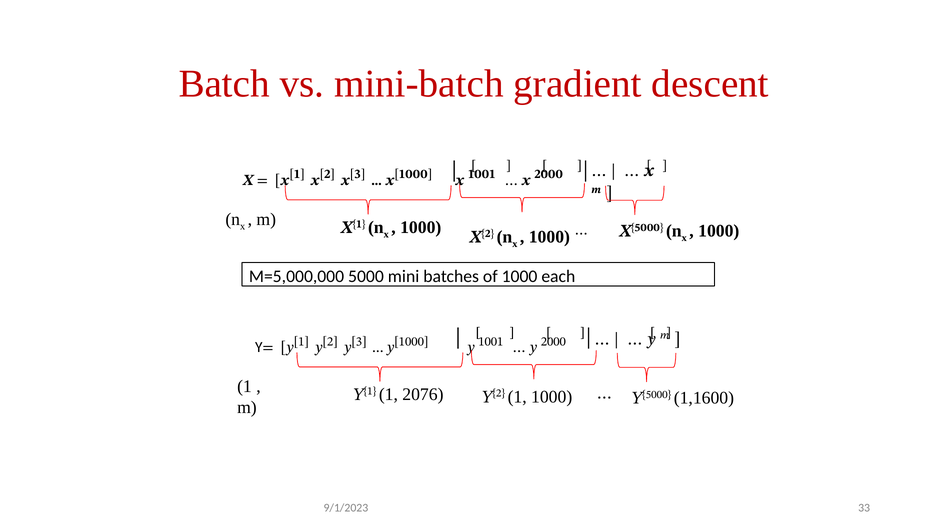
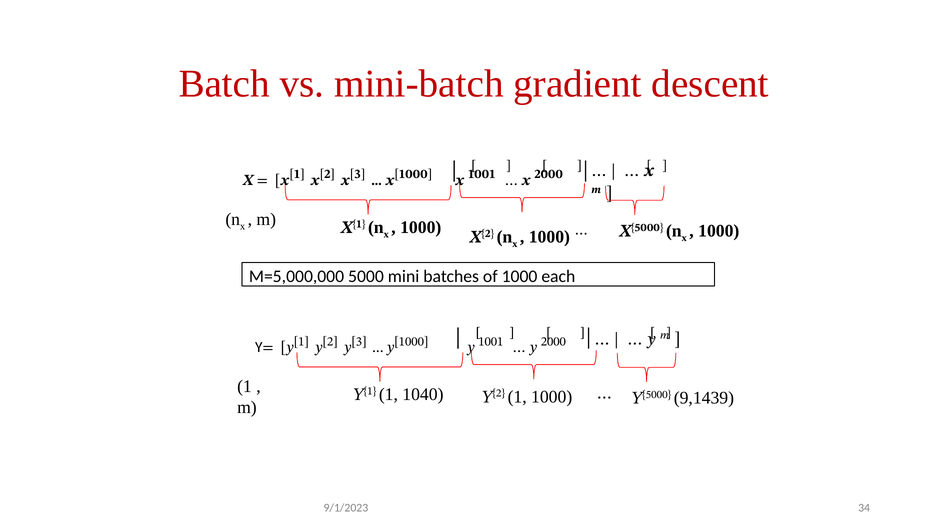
2076: 2076 -> 1040 (423, 395)
1,1600: 1,1600 -> 9,1439 (704, 398)
33: 33 -> 34 (864, 508)
